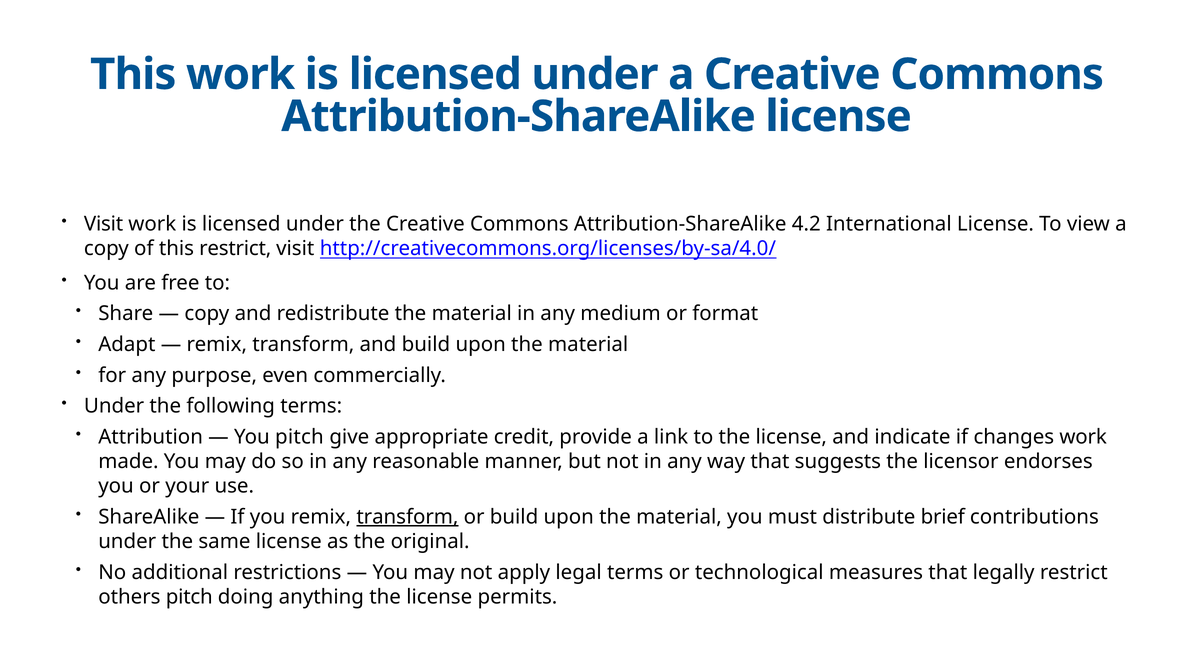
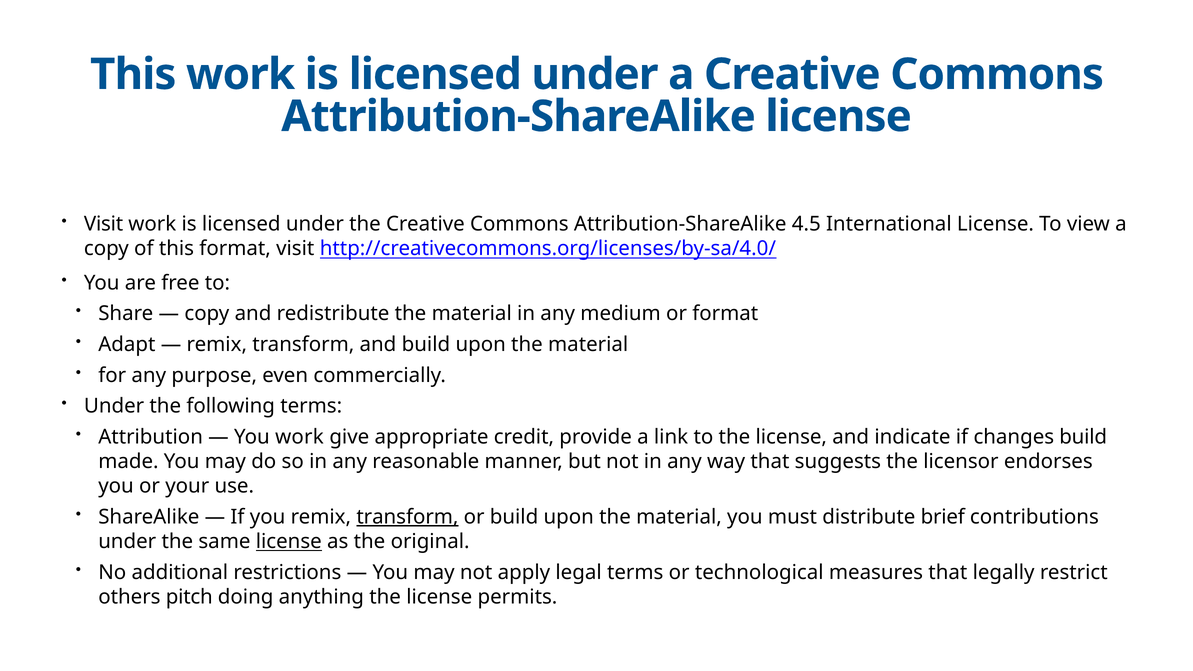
4.2: 4.2 -> 4.5 (806, 224)
this restrict: restrict -> format (235, 249)
You pitch: pitch -> work (299, 437)
changes work: work -> build (1083, 437)
license underline: none -> present (289, 542)
